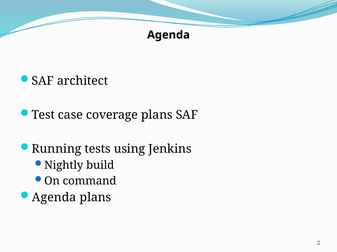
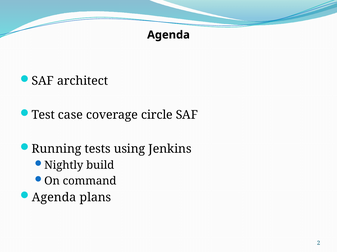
coverage plans: plans -> circle (157, 115)
